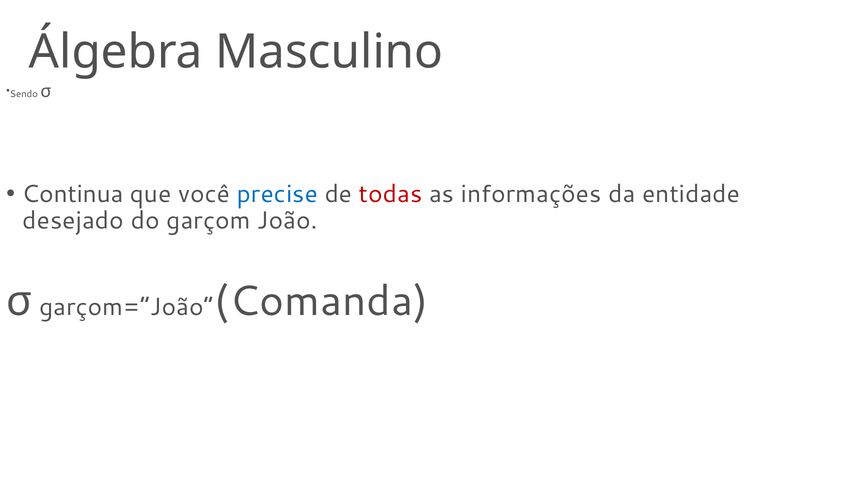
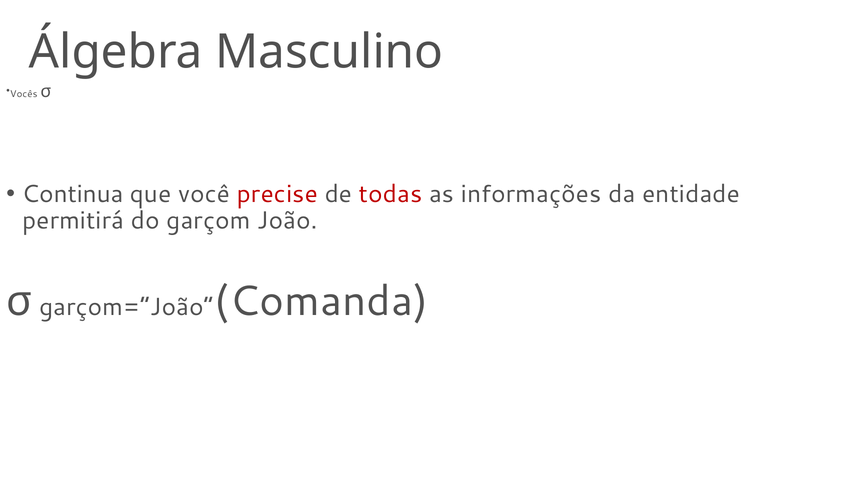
Sendo: Sendo -> Vocês (24, 94)
precise colour: blue -> red (277, 194)
desejado: desejado -> permitirá (73, 221)
